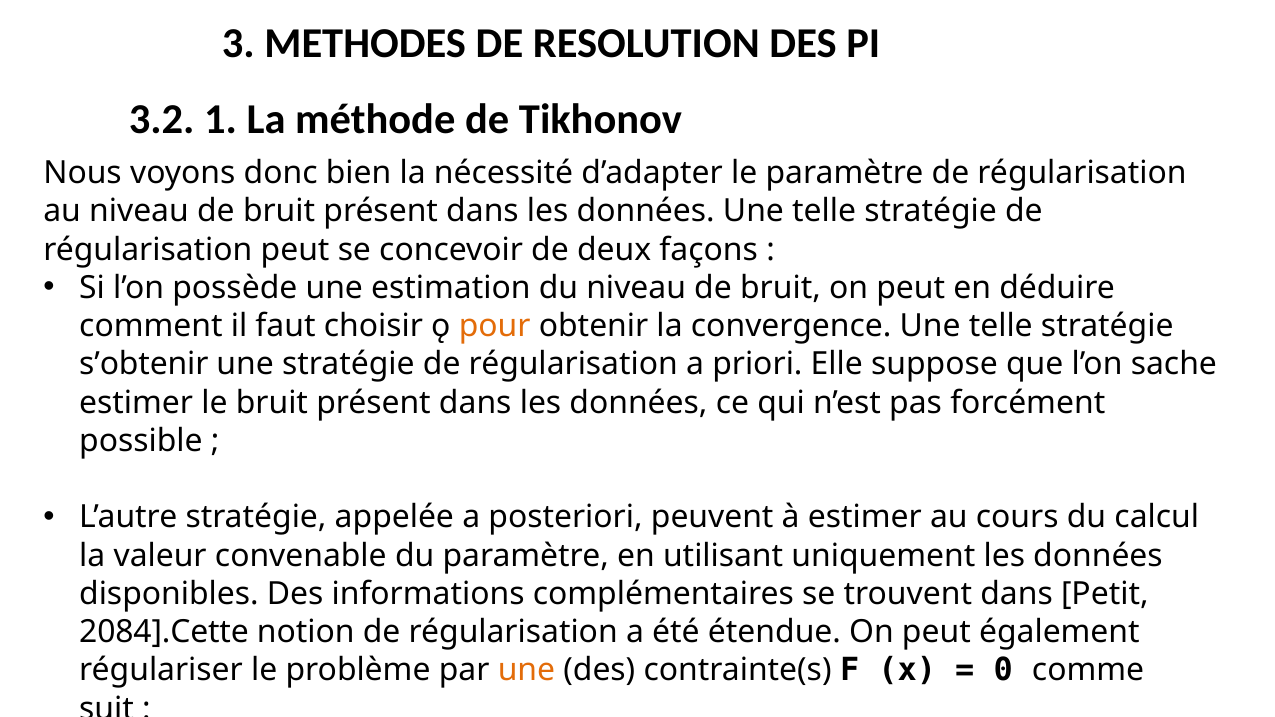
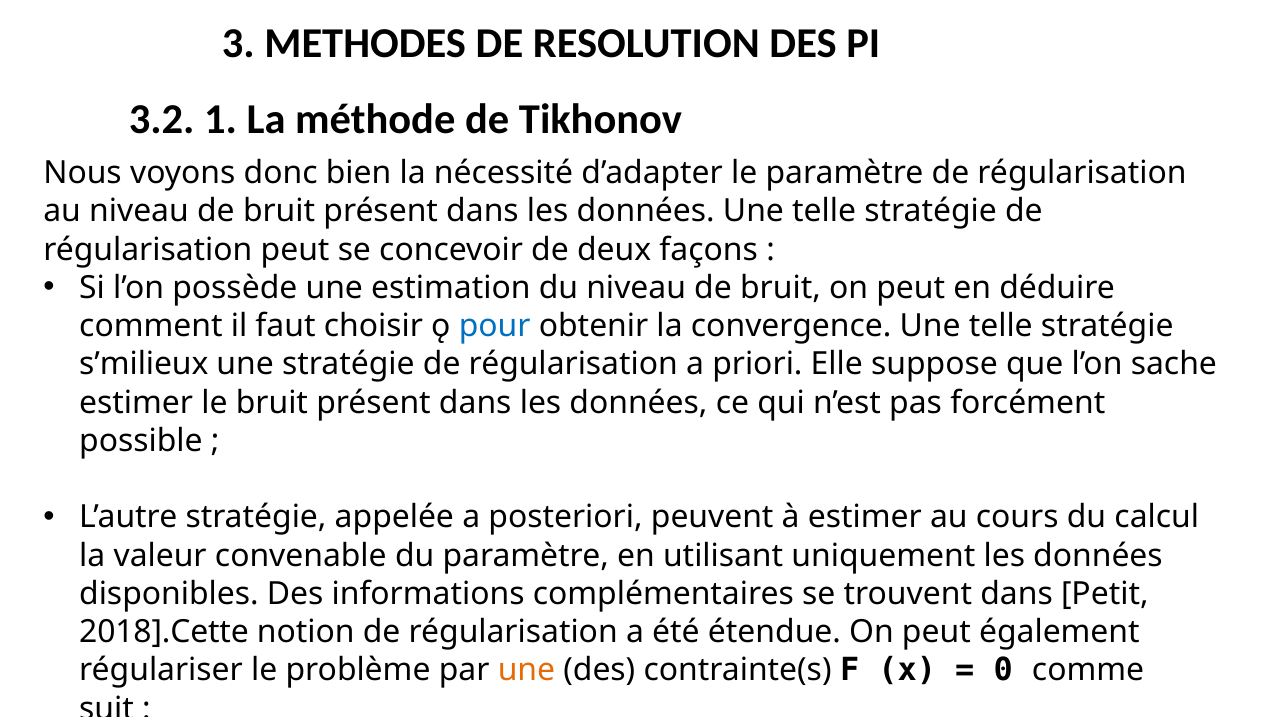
pour colour: orange -> blue (495, 326)
s’obtenir: s’obtenir -> s’milieux (144, 364)
2084].Cette: 2084].Cette -> 2018].Cette (164, 632)
